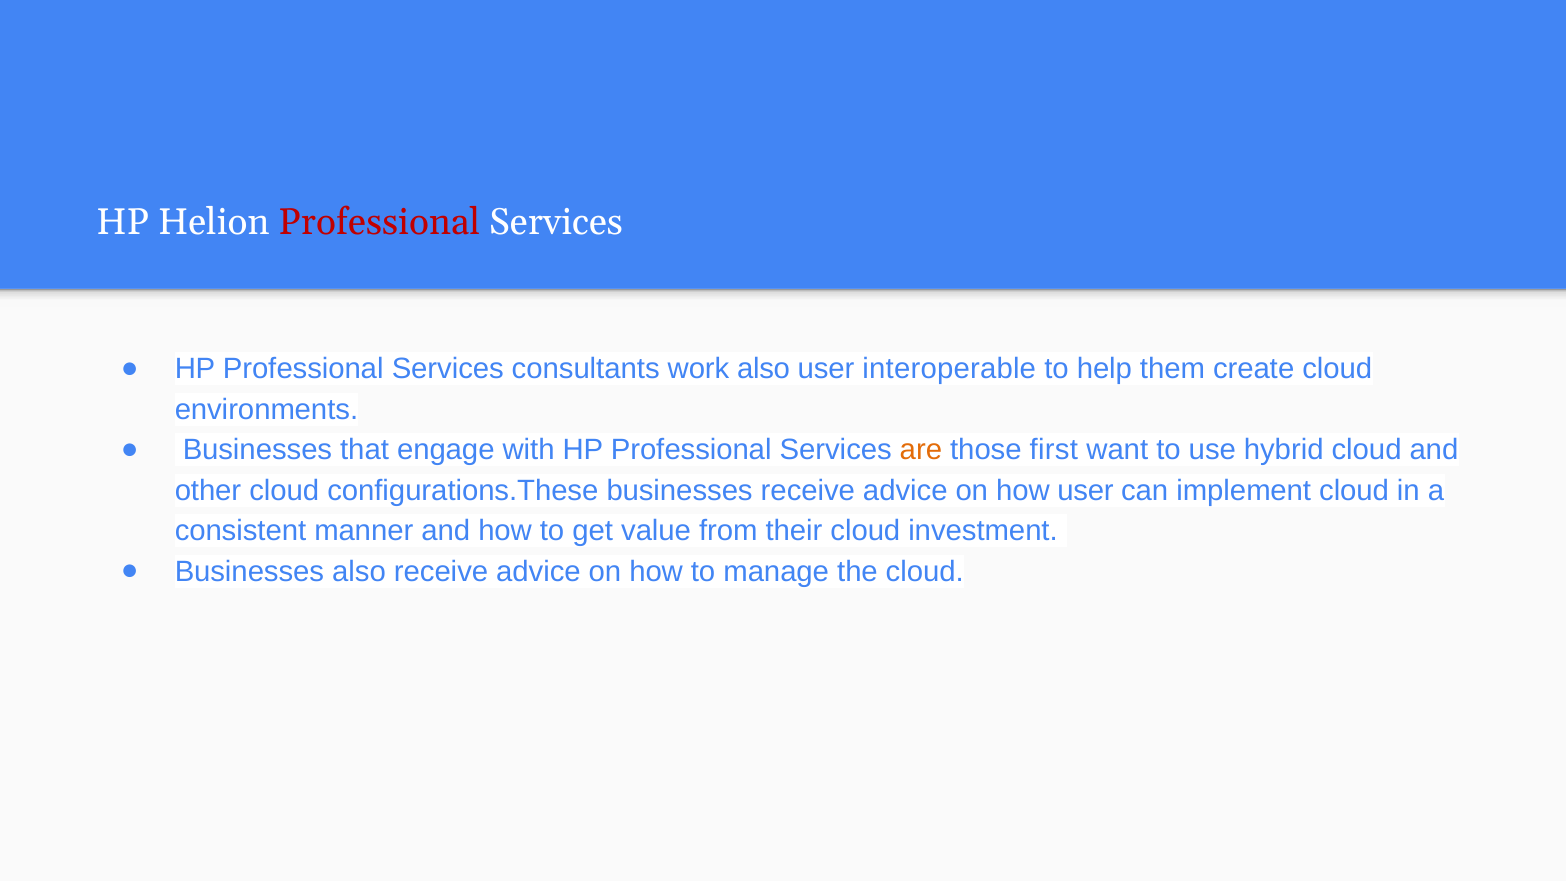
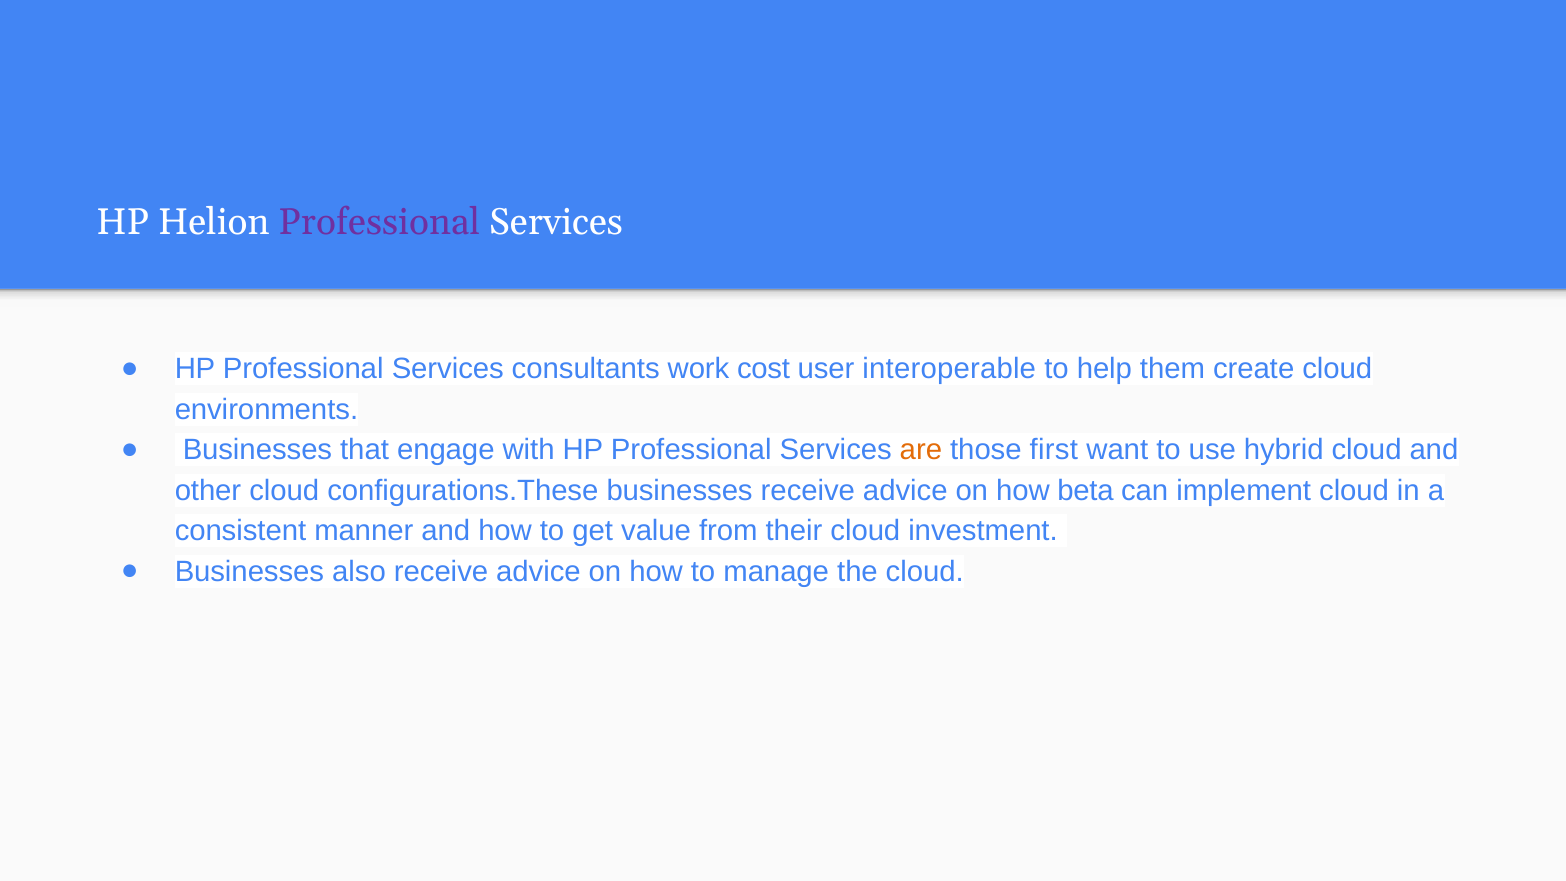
Professional colour: red -> purple (379, 223)
work also: also -> cost (764, 369)
how user: user -> beta (1086, 491)
